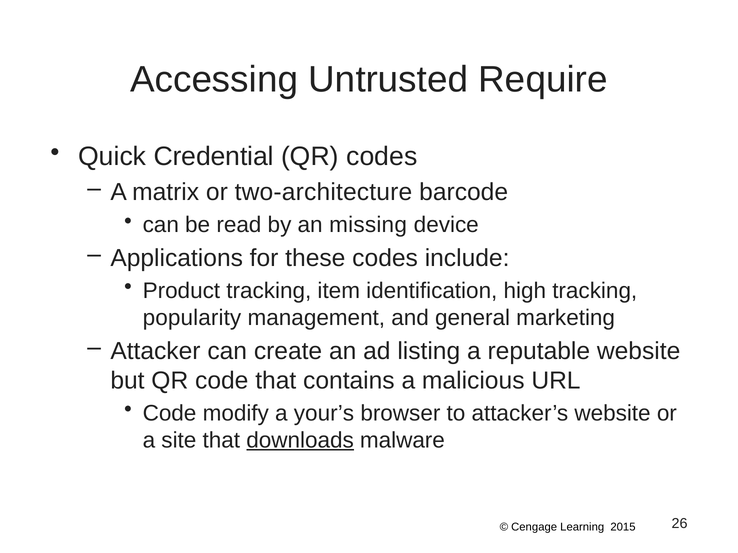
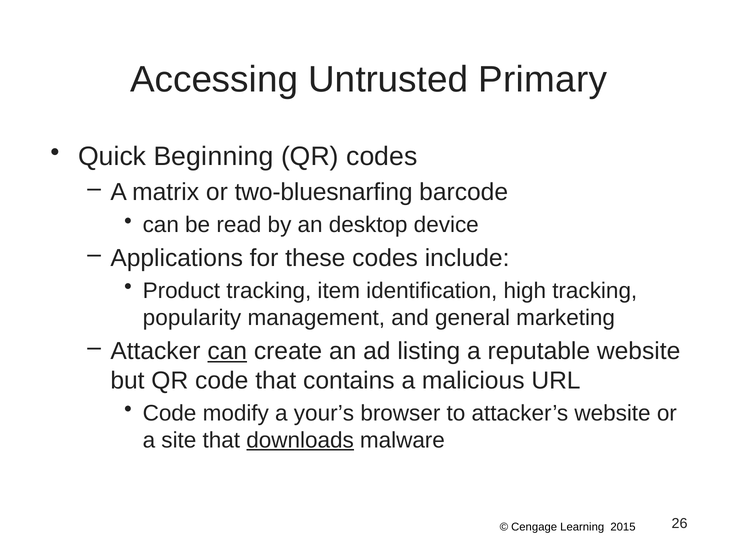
Require: Require -> Primary (543, 79)
Credential: Credential -> Beginning (213, 157)
two-architecture: two-architecture -> two-bluesnarfing (324, 192)
missing: missing -> desktop (368, 225)
can underline: none -> present (227, 351)
